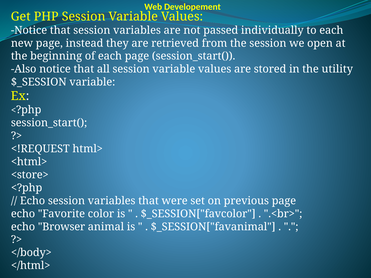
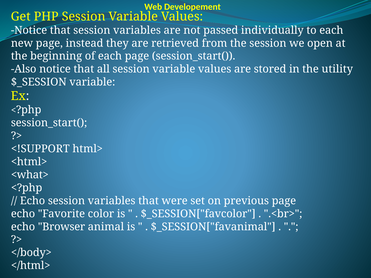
<!REQUEST: <!REQUEST -> <!SUPPORT (40, 149)
<store>: <store> -> <what> (30, 175)
